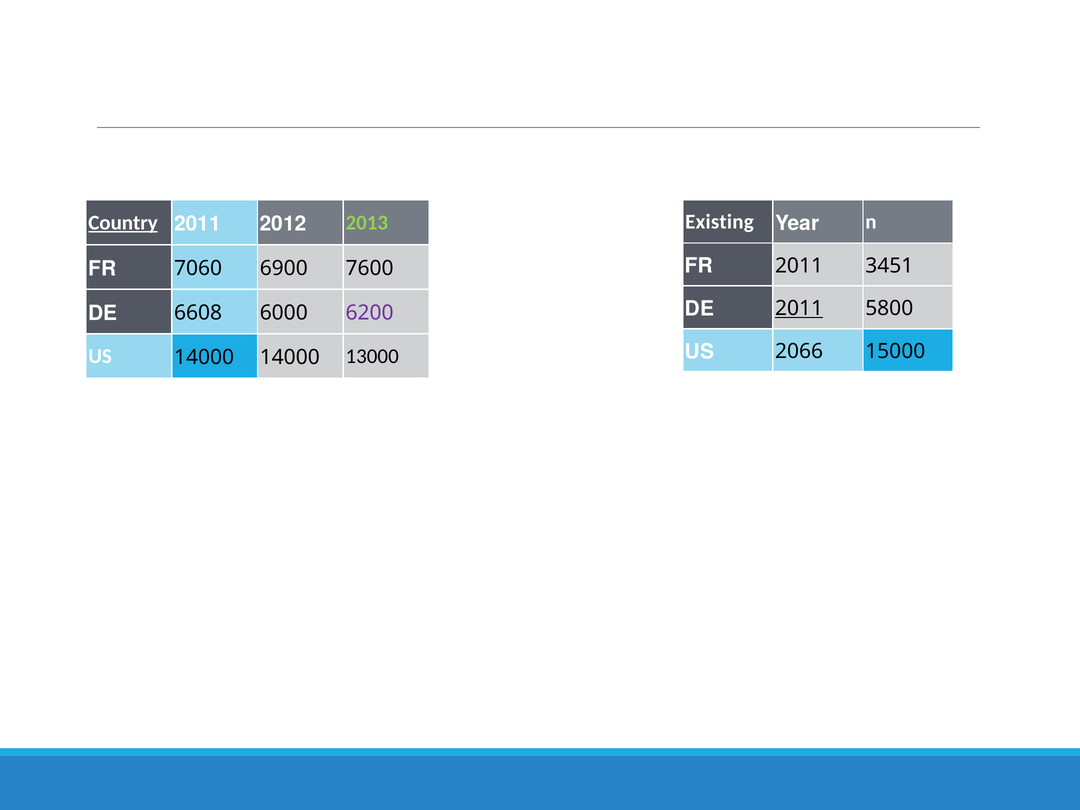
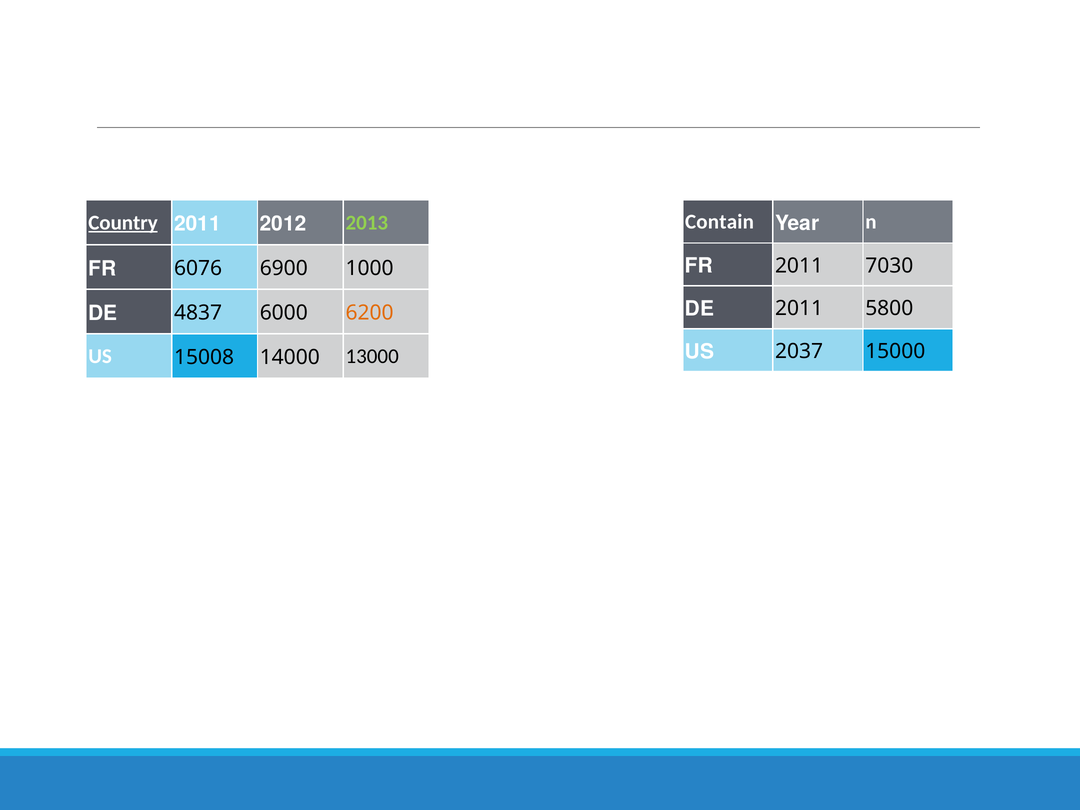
Existing: Existing -> Contain (719, 222)
3451: 3451 -> 7030 (889, 266)
7060: 7060 -> 6076 (198, 268)
7600: 7600 -> 1000 (370, 268)
2011 underline: present -> none (799, 308)
6608: 6608 -> 4837 (198, 313)
6200 colour: purple -> orange (370, 313)
2066: 2066 -> 2037 (799, 351)
US 14000: 14000 -> 15008 (204, 357)
